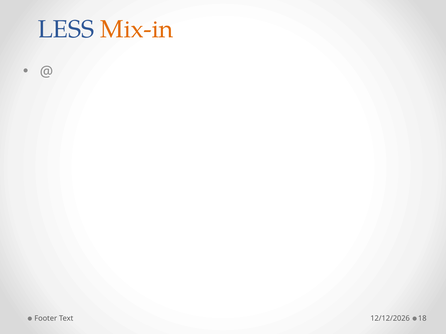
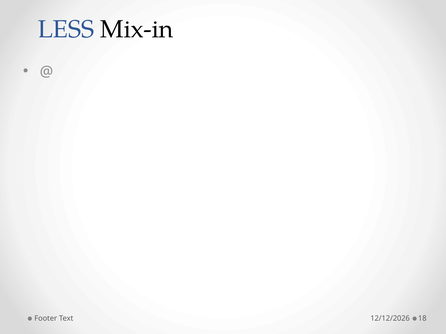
Mix-in colour: orange -> black (137, 29)
